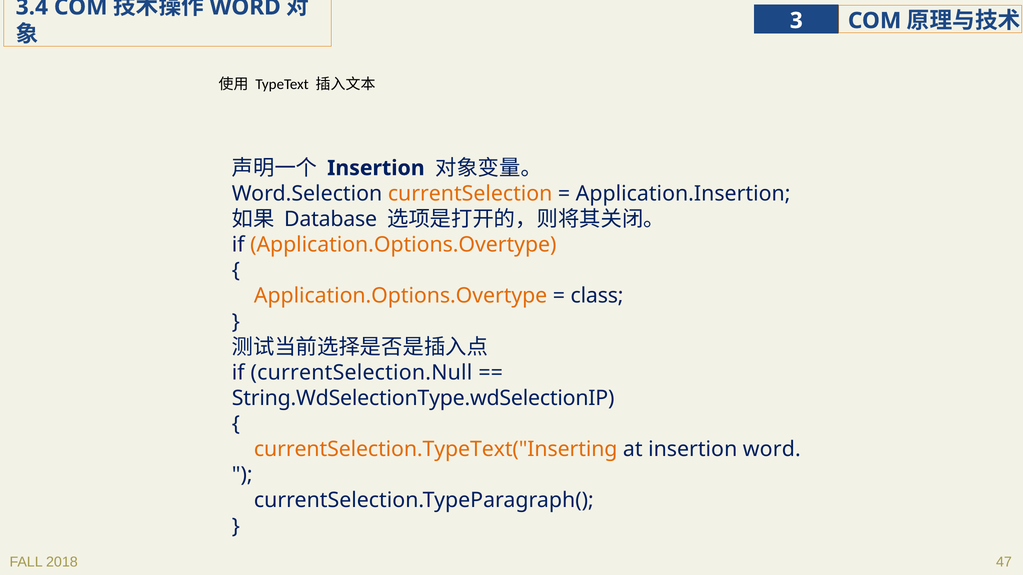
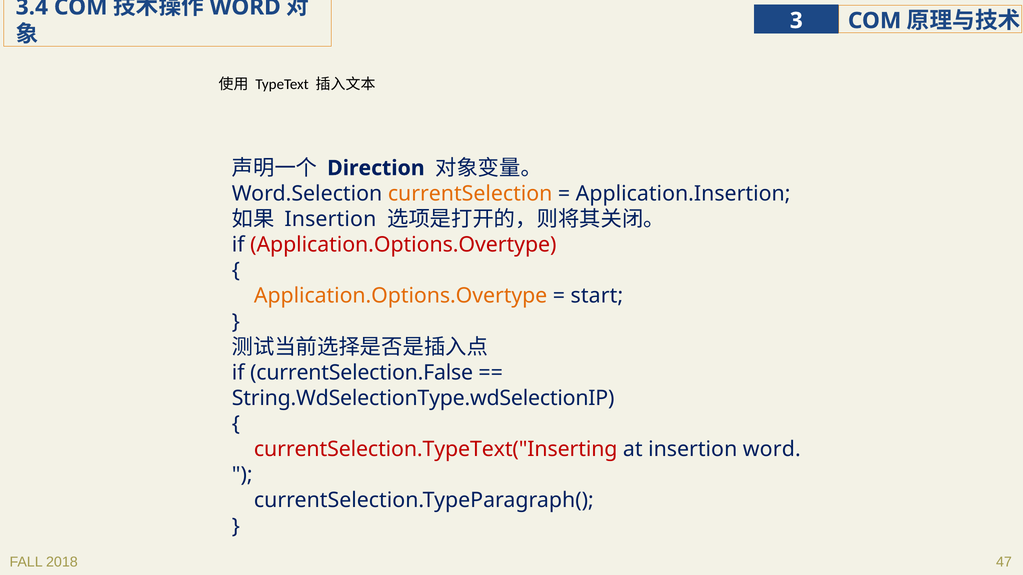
Insertion: Insertion -> Direction (376, 168)
Database: Database -> Insertion (330, 219)
Application.Options.Overtype colour: orange -> red (403, 245)
class: class -> start (597, 296)
currentSelection.Null: currentSelection.Null -> currentSelection.False (362, 373)
currentSelection.TypeText("Inserting colour: orange -> red (436, 450)
